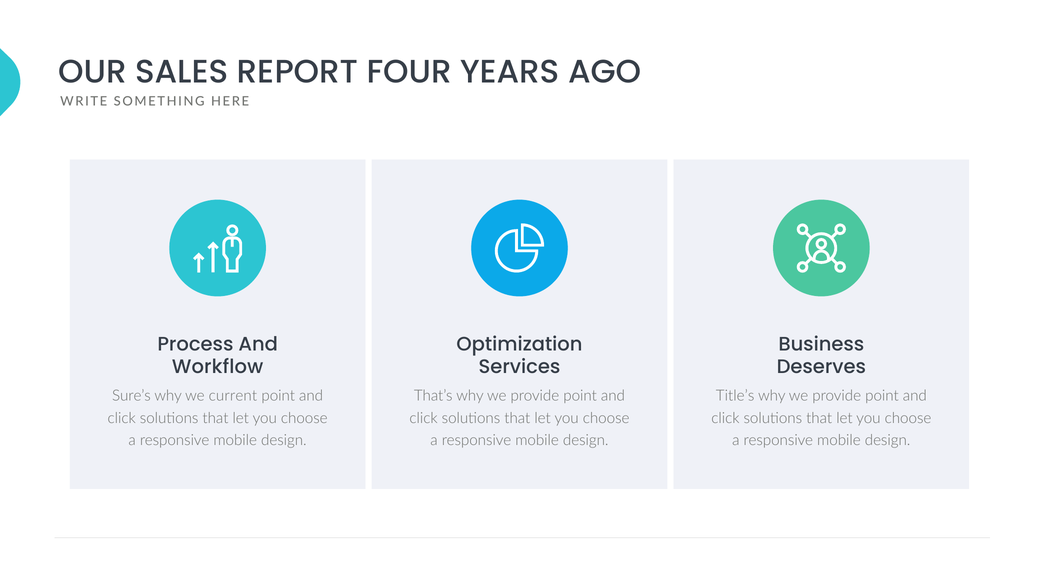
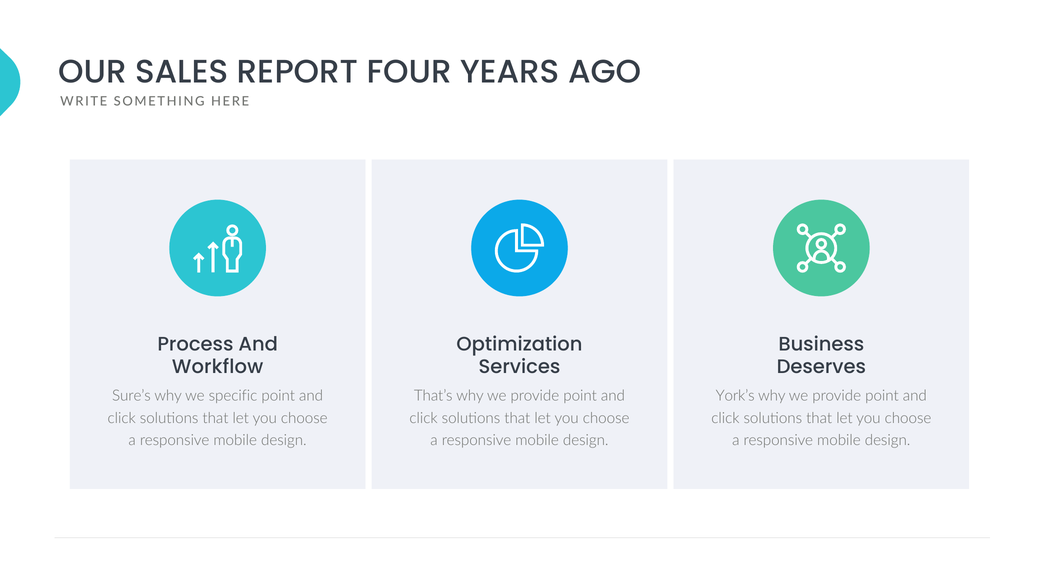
current: current -> specific (233, 396)
Title’s: Title’s -> York’s (735, 396)
